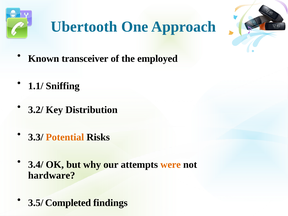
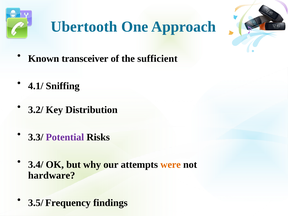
employed: employed -> sufficient (157, 59)
1.1/: 1.1/ -> 4.1/ (36, 86)
Potential colour: orange -> purple (65, 137)
Completed: Completed -> Frequency (68, 203)
